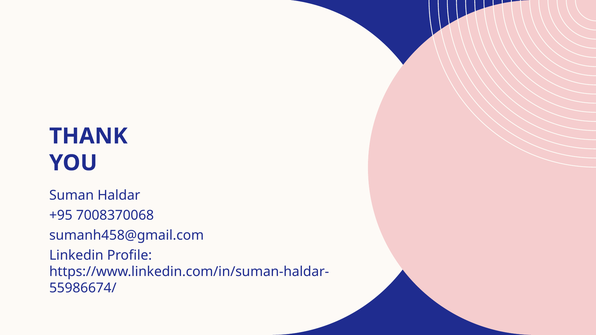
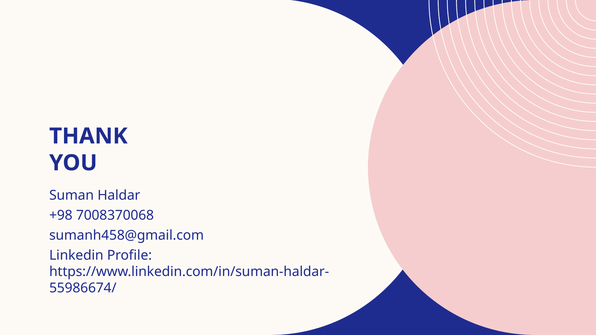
+95: +95 -> +98 (61, 216)
